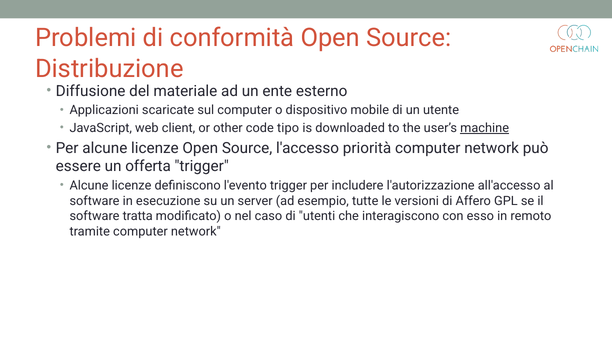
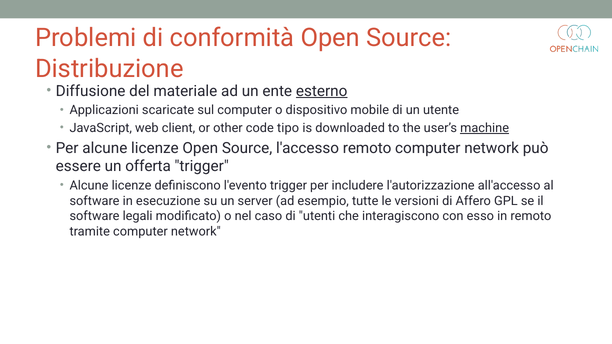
esterno underline: none -> present (322, 91)
l'accesso priorità: priorità -> remoto (367, 148)
tratta: tratta -> legali (138, 216)
